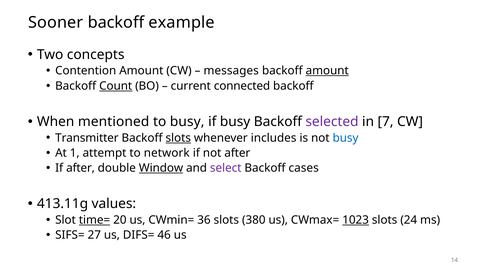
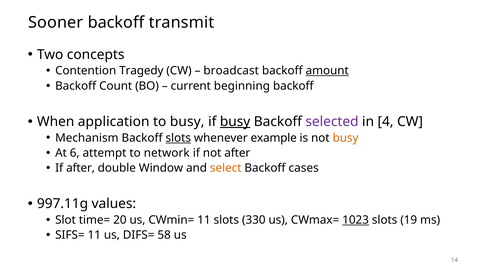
example: example -> transmit (182, 23)
Contention Amount: Amount -> Tragedy (141, 71)
messages: messages -> broadcast (231, 71)
Count underline: present -> none (116, 86)
connected: connected -> beginning (242, 86)
mentioned: mentioned -> application (114, 122)
busy underline: none -> present (235, 122)
7: 7 -> 4 (386, 122)
Transmitter: Transmitter -> Mechanism (87, 138)
includes: includes -> example (274, 138)
busy colour: blue -> orange (346, 138)
1: 1 -> 6 (75, 153)
Window underline: present -> none (161, 168)
select colour: purple -> orange (226, 168)
413.11g: 413.11g -> 997.11g (63, 204)
time= underline: present -> none (95, 220)
CWmin= 36: 36 -> 11 (204, 220)
380: 380 -> 330 (254, 220)
24: 24 -> 19 (409, 220)
SIFS= 27: 27 -> 11 (94, 235)
46: 46 -> 58 (164, 235)
